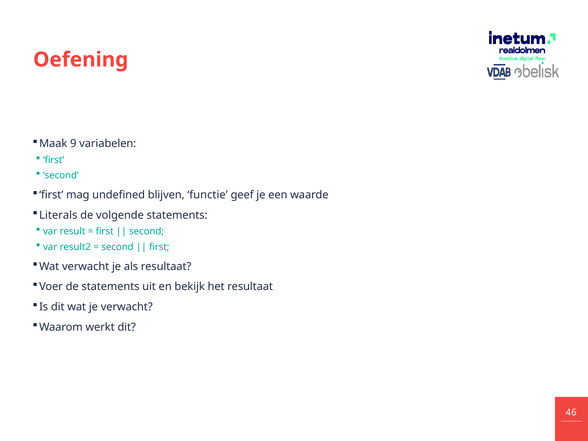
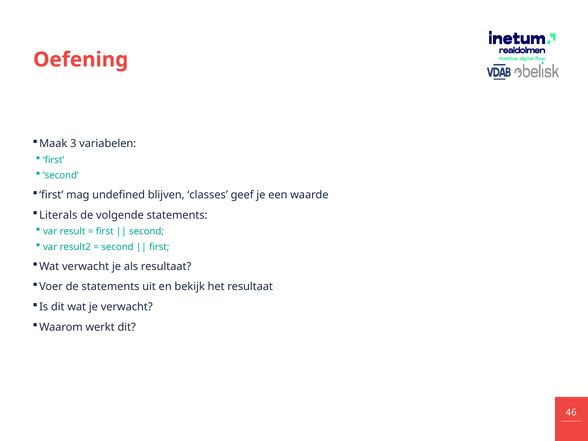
9: 9 -> 3 (73, 144)
functie: functie -> classes (208, 195)
